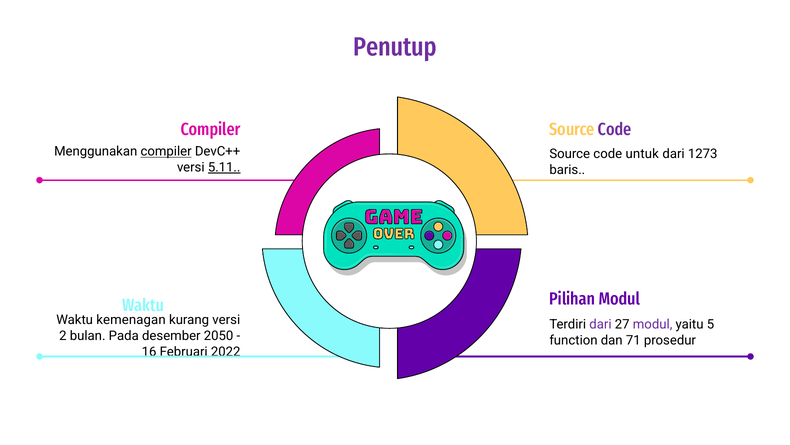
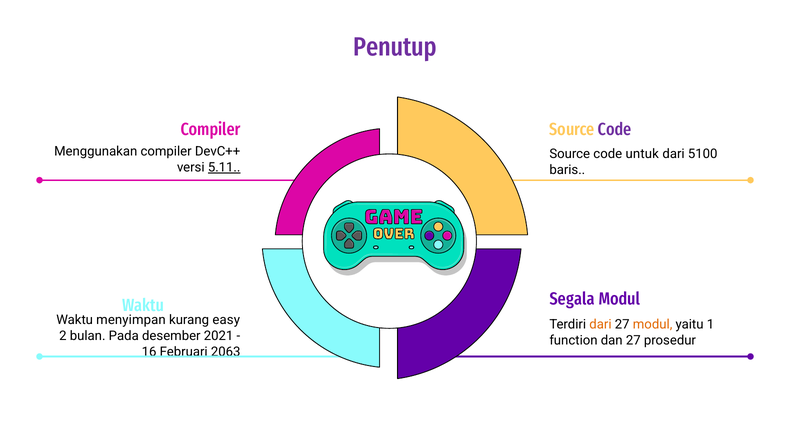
compiler underline: present -> none (166, 151)
1273: 1273 -> 5100 (703, 154)
Pilihan: Pilihan -> Segala (572, 298)
kemenagan: kemenagan -> menyimpan (131, 320)
kurang versi: versi -> easy (226, 320)
dari colour: purple -> orange (600, 324)
modul colour: purple -> orange (653, 324)
5: 5 -> 1 (711, 324)
2050: 2050 -> 2021 (219, 335)
dan 71: 71 -> 27 (633, 340)
2022: 2022 -> 2063 (226, 351)
